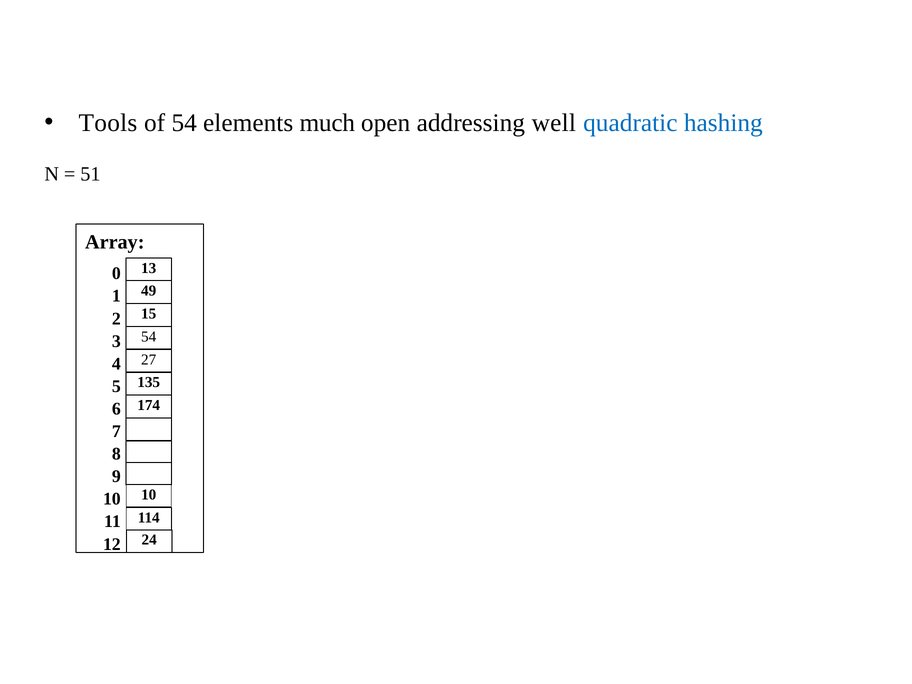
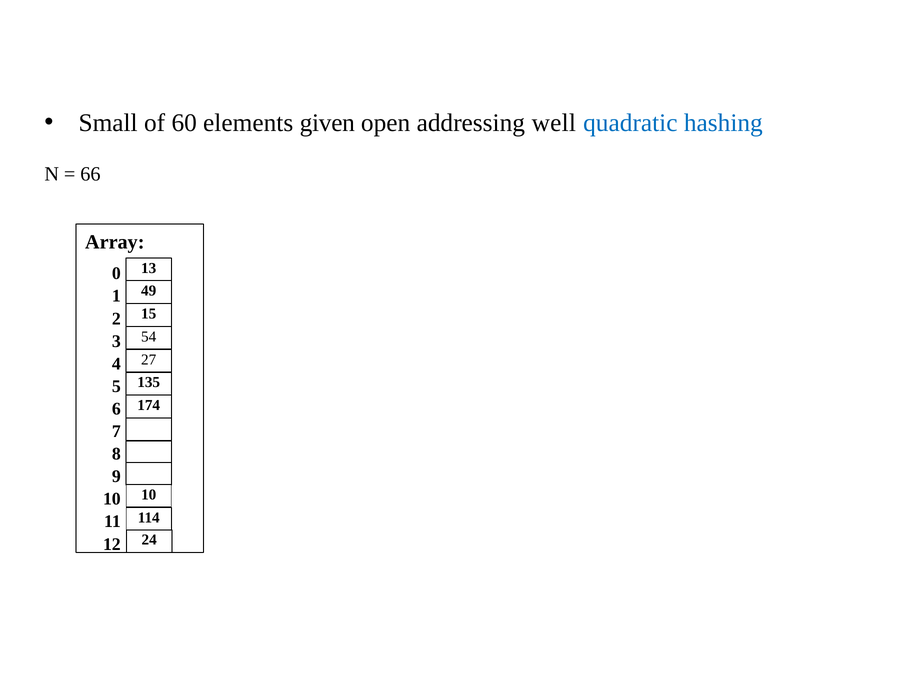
Tools: Tools -> Small (108, 123)
of 54: 54 -> 60 (184, 123)
much: much -> given (327, 123)
51: 51 -> 66 (90, 174)
